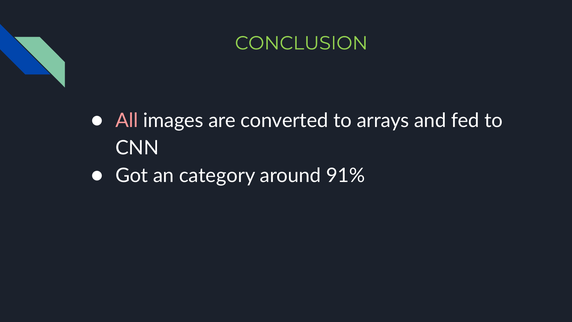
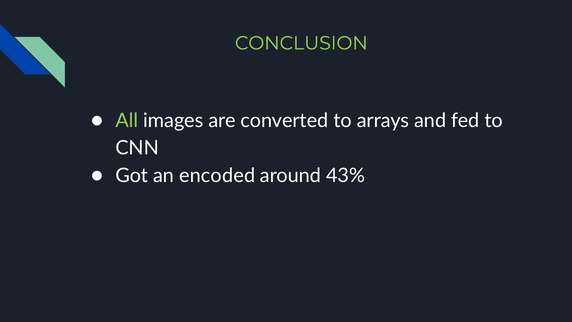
All colour: pink -> light green (127, 121)
category: category -> encoded (217, 175)
91%: 91% -> 43% (346, 175)
